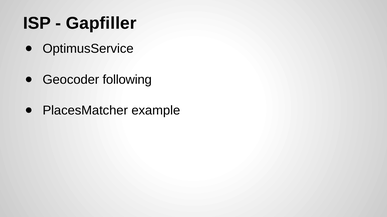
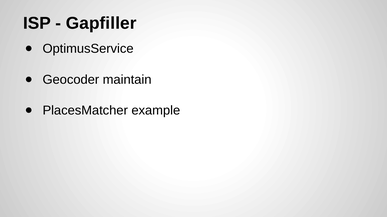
following: following -> maintain (127, 80)
